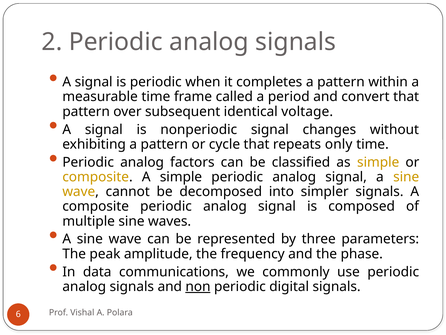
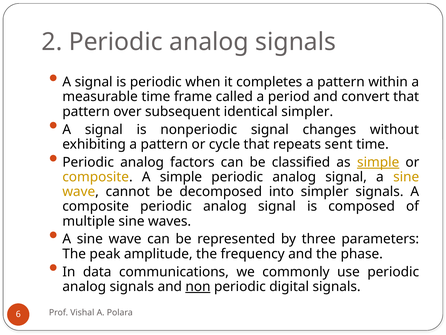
identical voltage: voltage -> simpler (307, 111)
only: only -> sent (339, 144)
simple underline: none -> present (378, 162)
